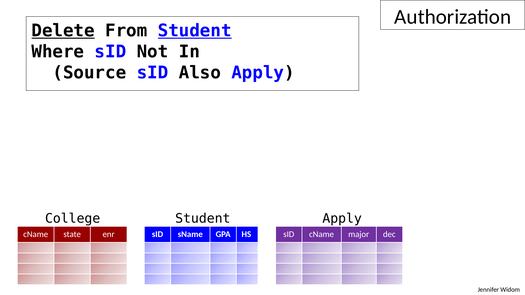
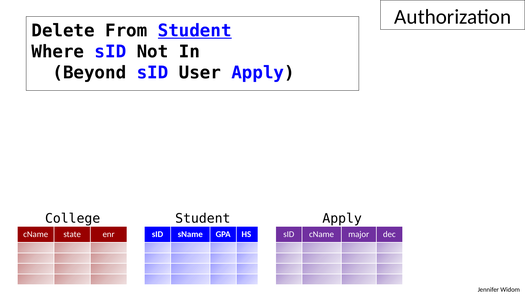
Delete underline: present -> none (63, 31)
Source: Source -> Beyond (89, 73)
Also: Also -> User (200, 73)
